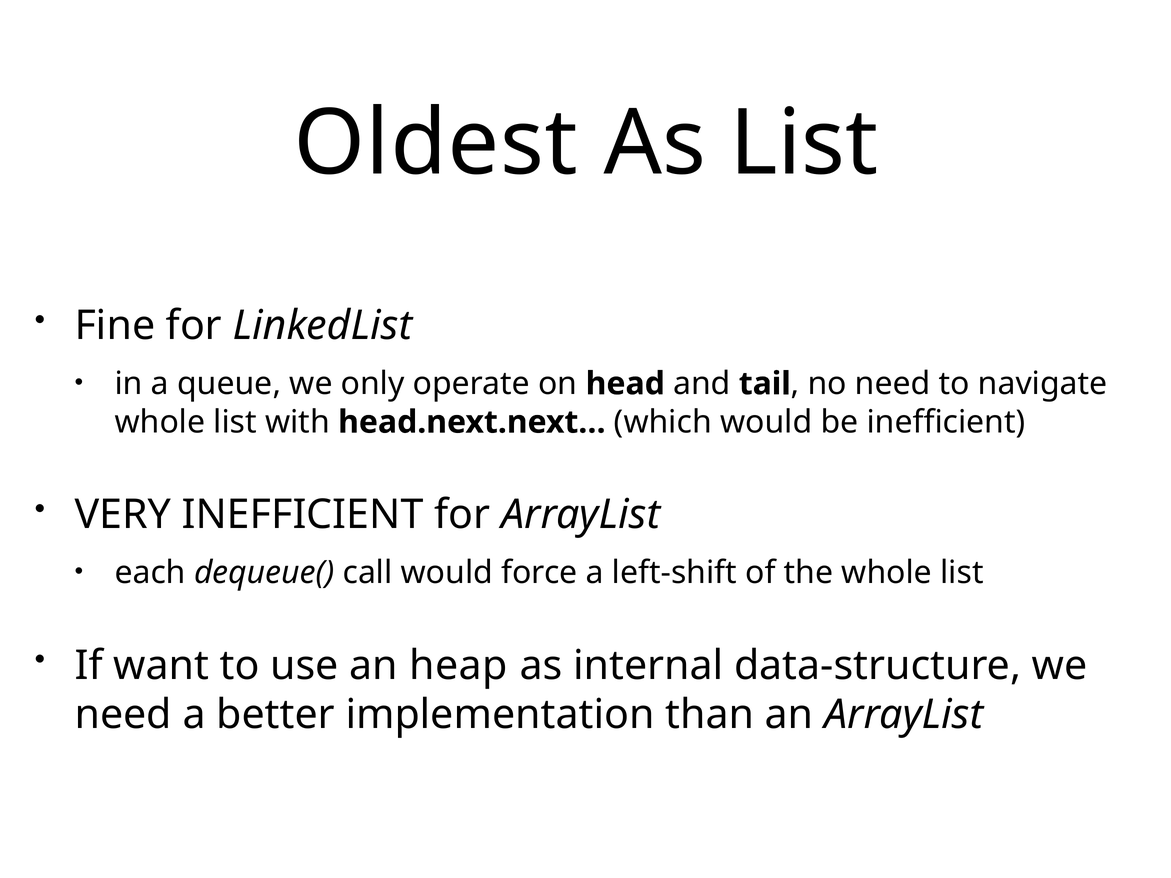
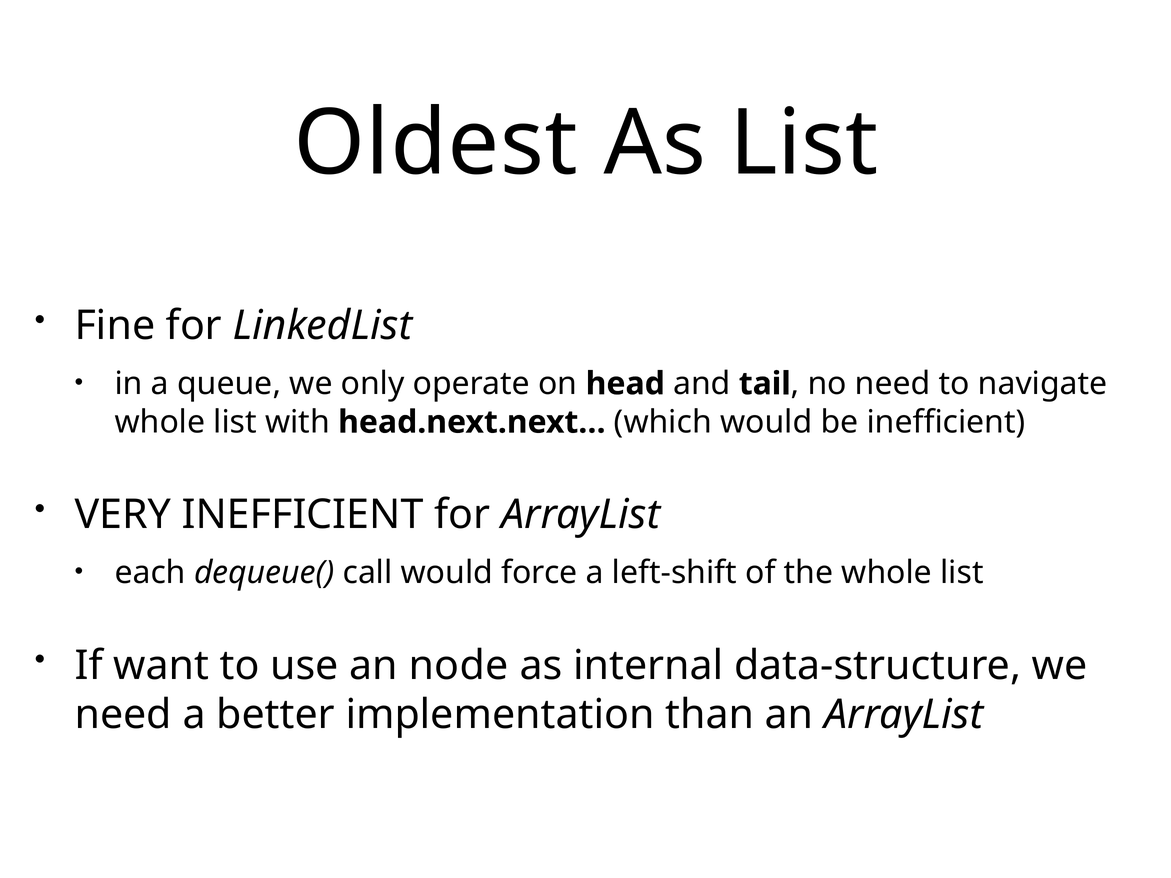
heap: heap -> node (459, 666)
